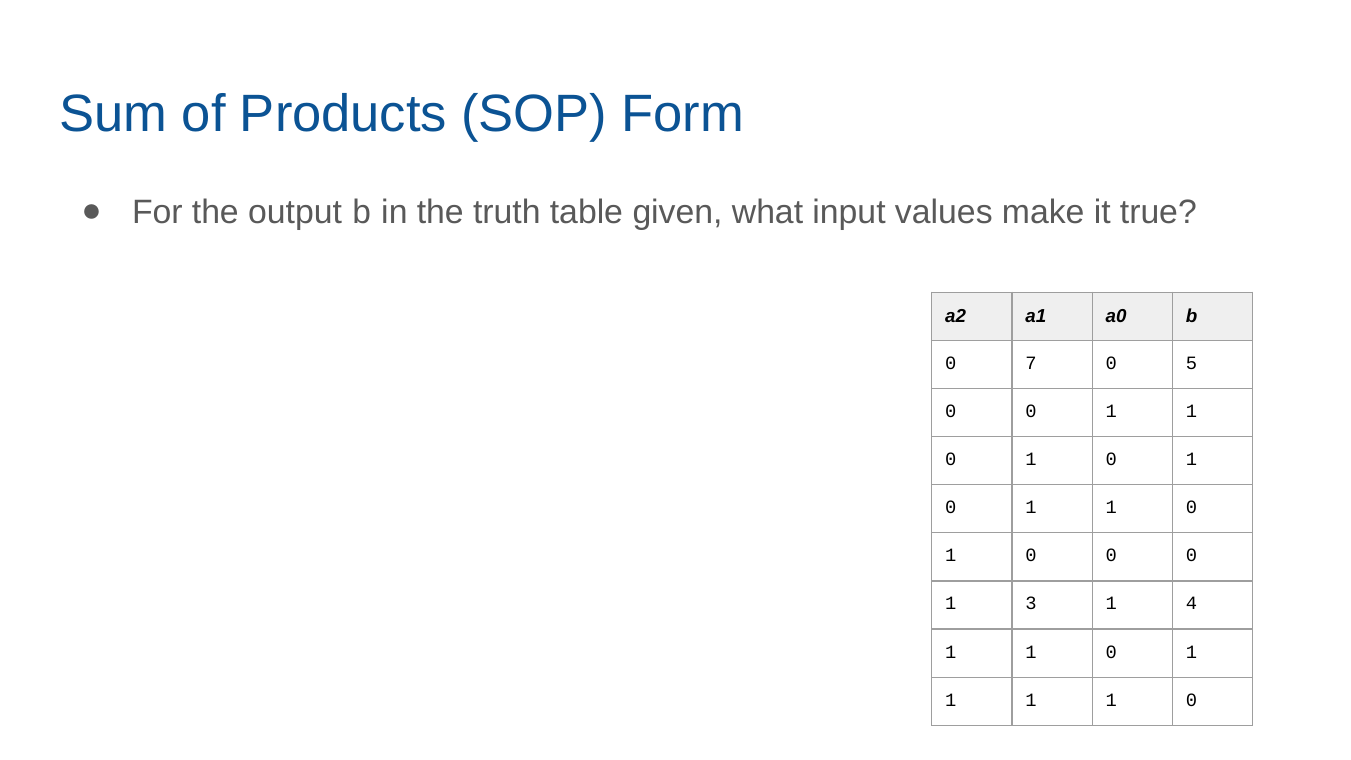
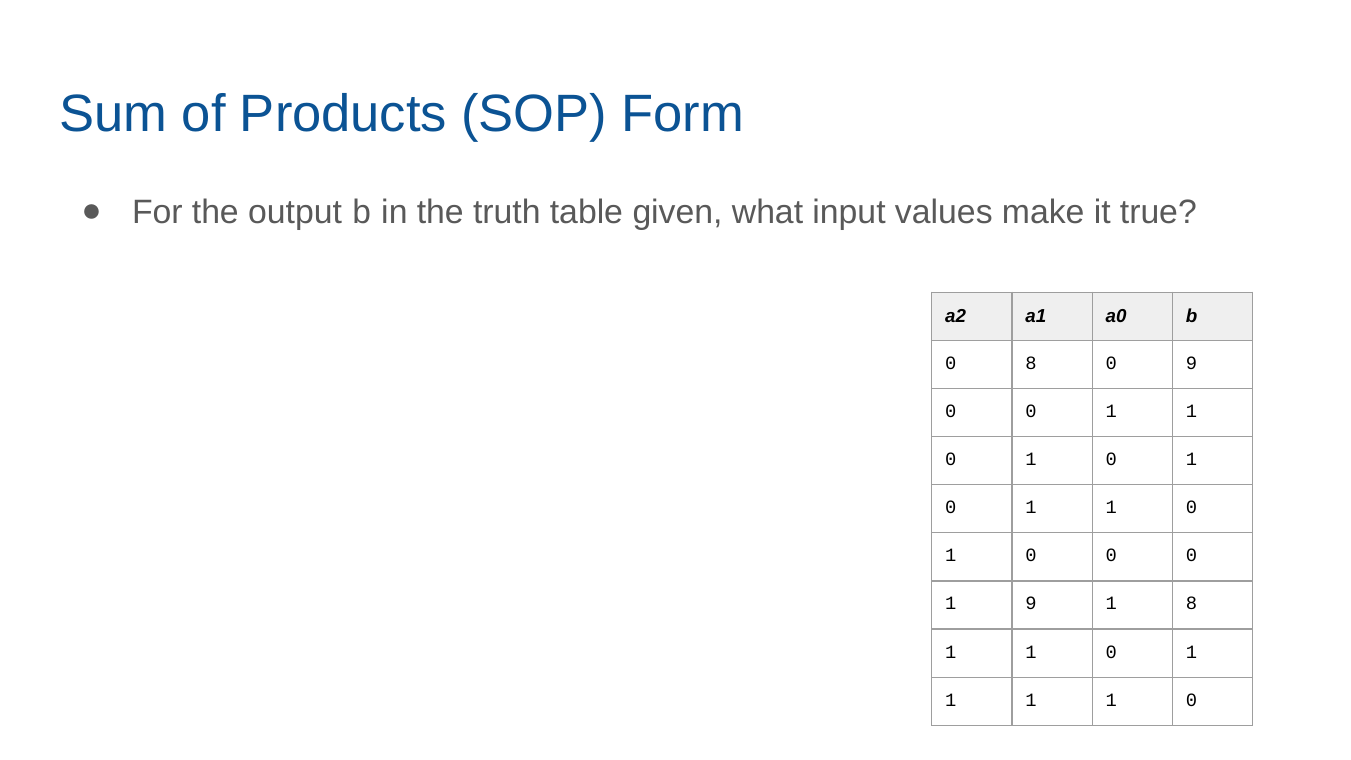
0 7: 7 -> 8 (1031, 363)
0 5: 5 -> 9 (1192, 363)
1 3: 3 -> 9 (1031, 604)
1 4: 4 -> 8 (1192, 604)
